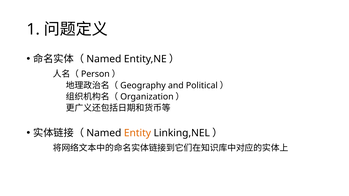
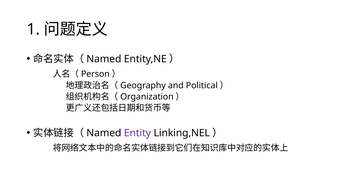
Entity colour: orange -> purple (137, 133)
